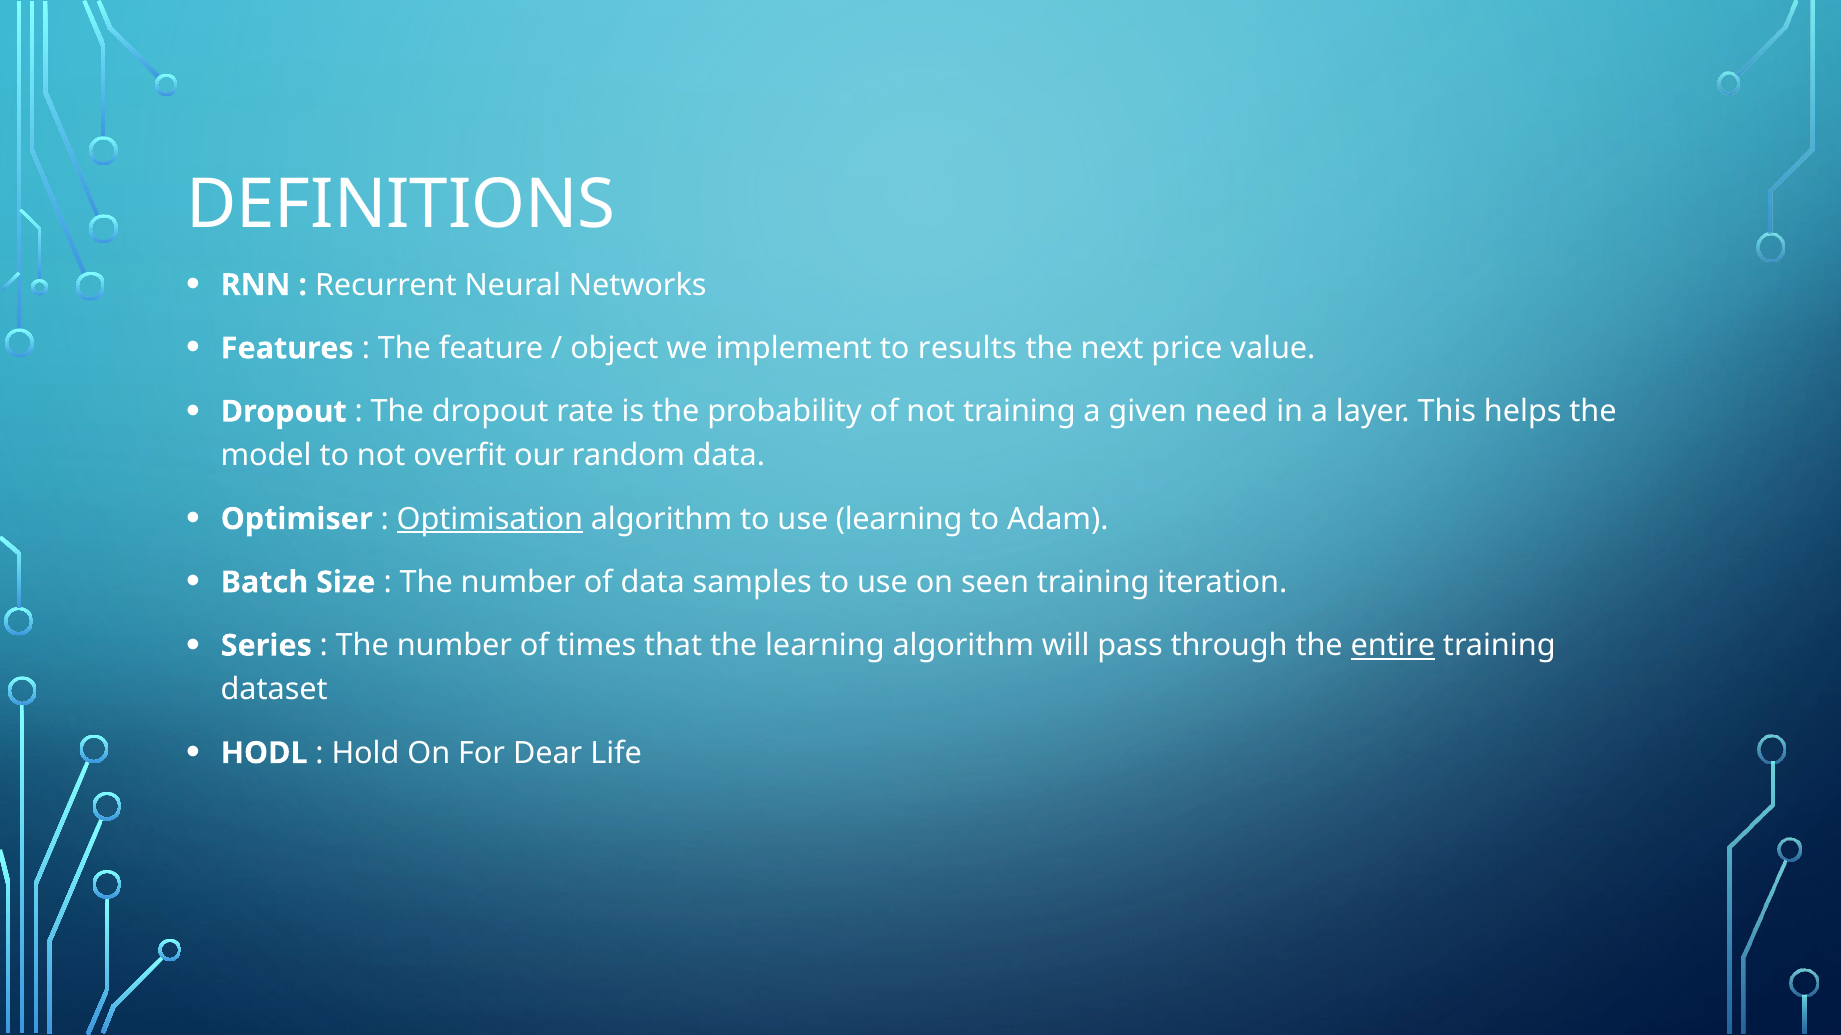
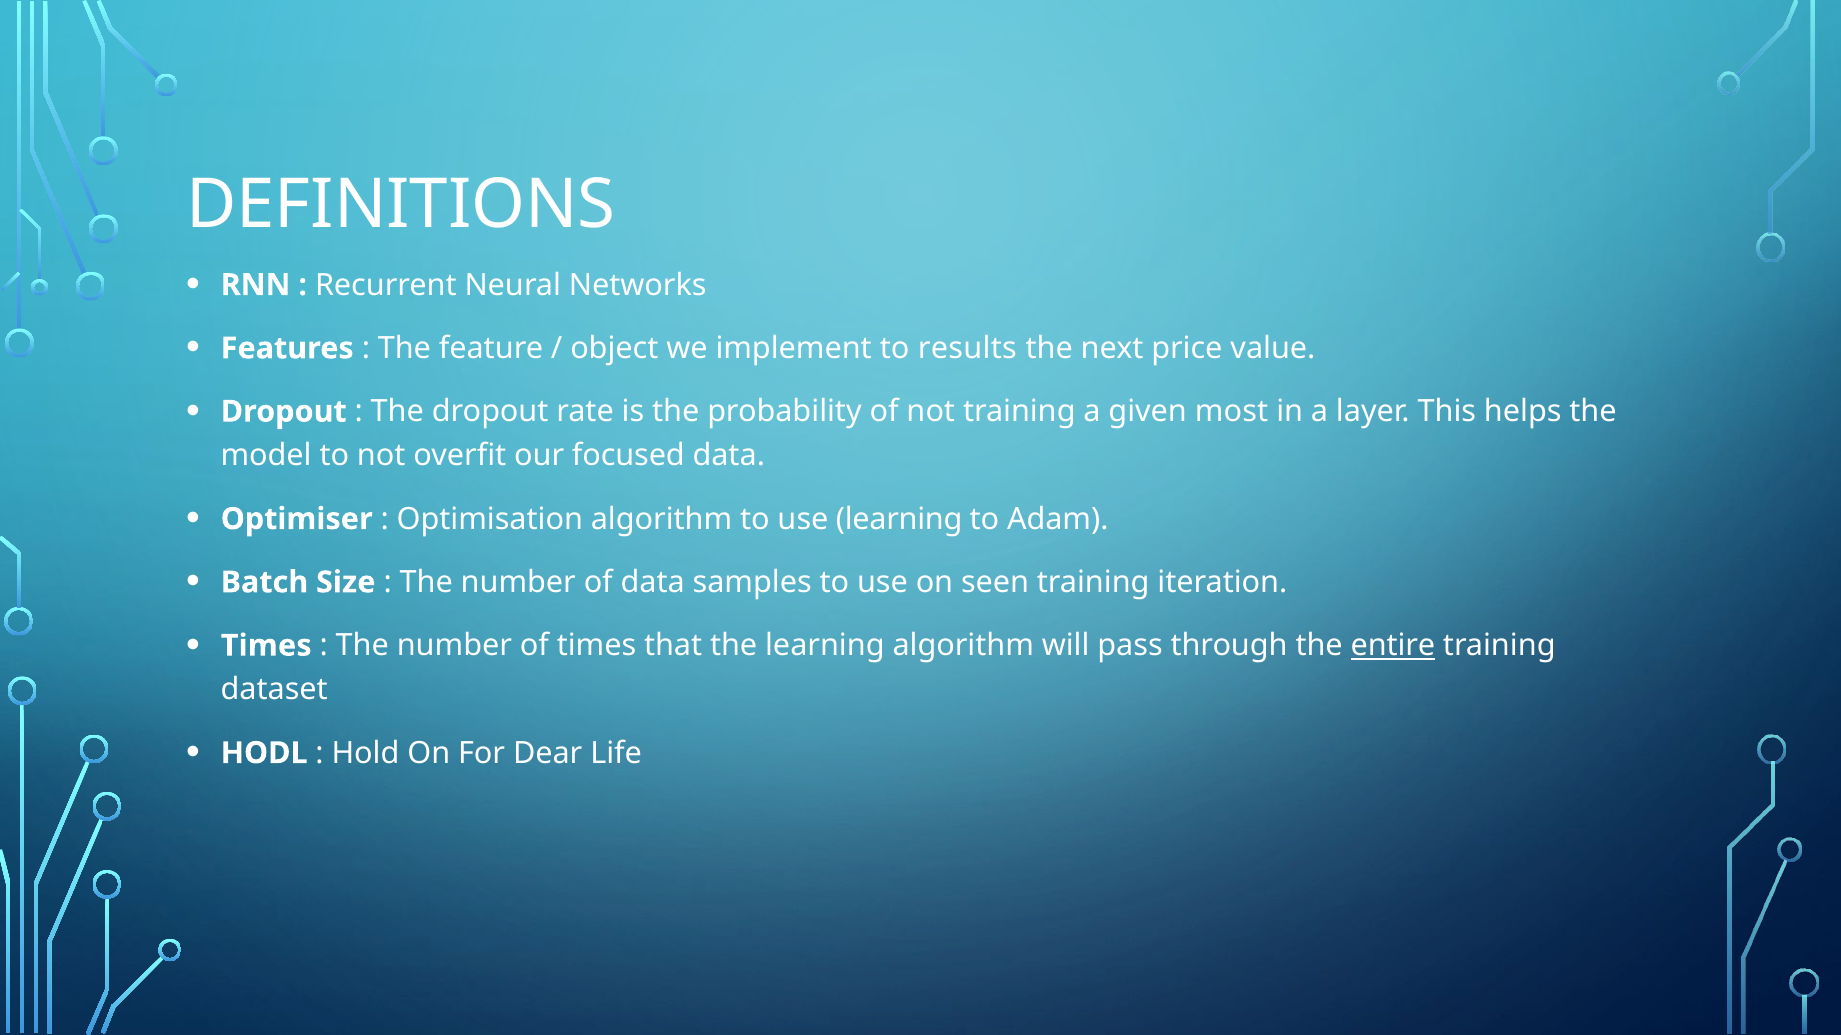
need: need -> most (1232, 412)
random: random -> focused (628, 456)
Optimisation underline: present -> none (490, 519)
Series: Series -> Times (266, 646)
